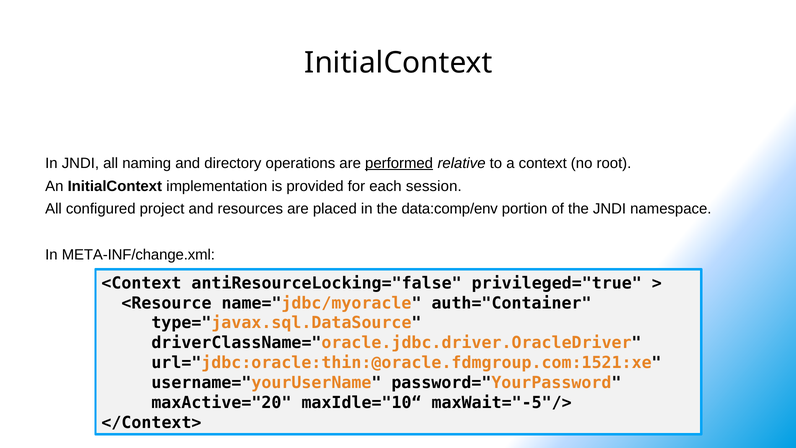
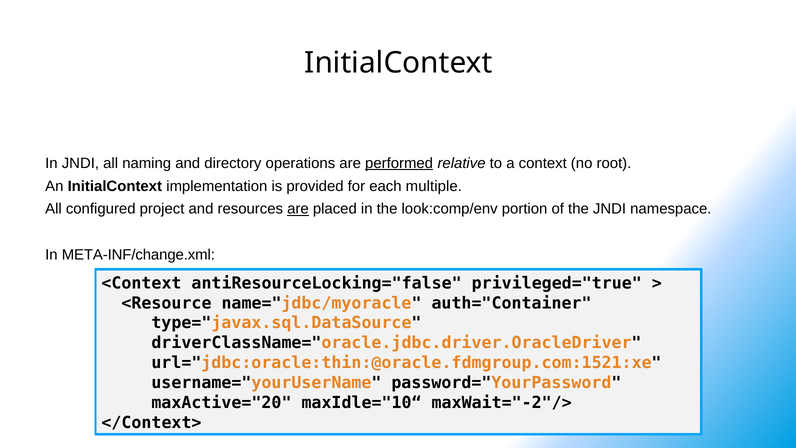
session: session -> multiple (434, 186)
are underline: none -> present (298, 209)
data:comp/env: data:comp/env -> look:comp/env (450, 209)
maxWait="-5"/>: maxWait="-5"/> -> maxWait="-2"/> (502, 402)
